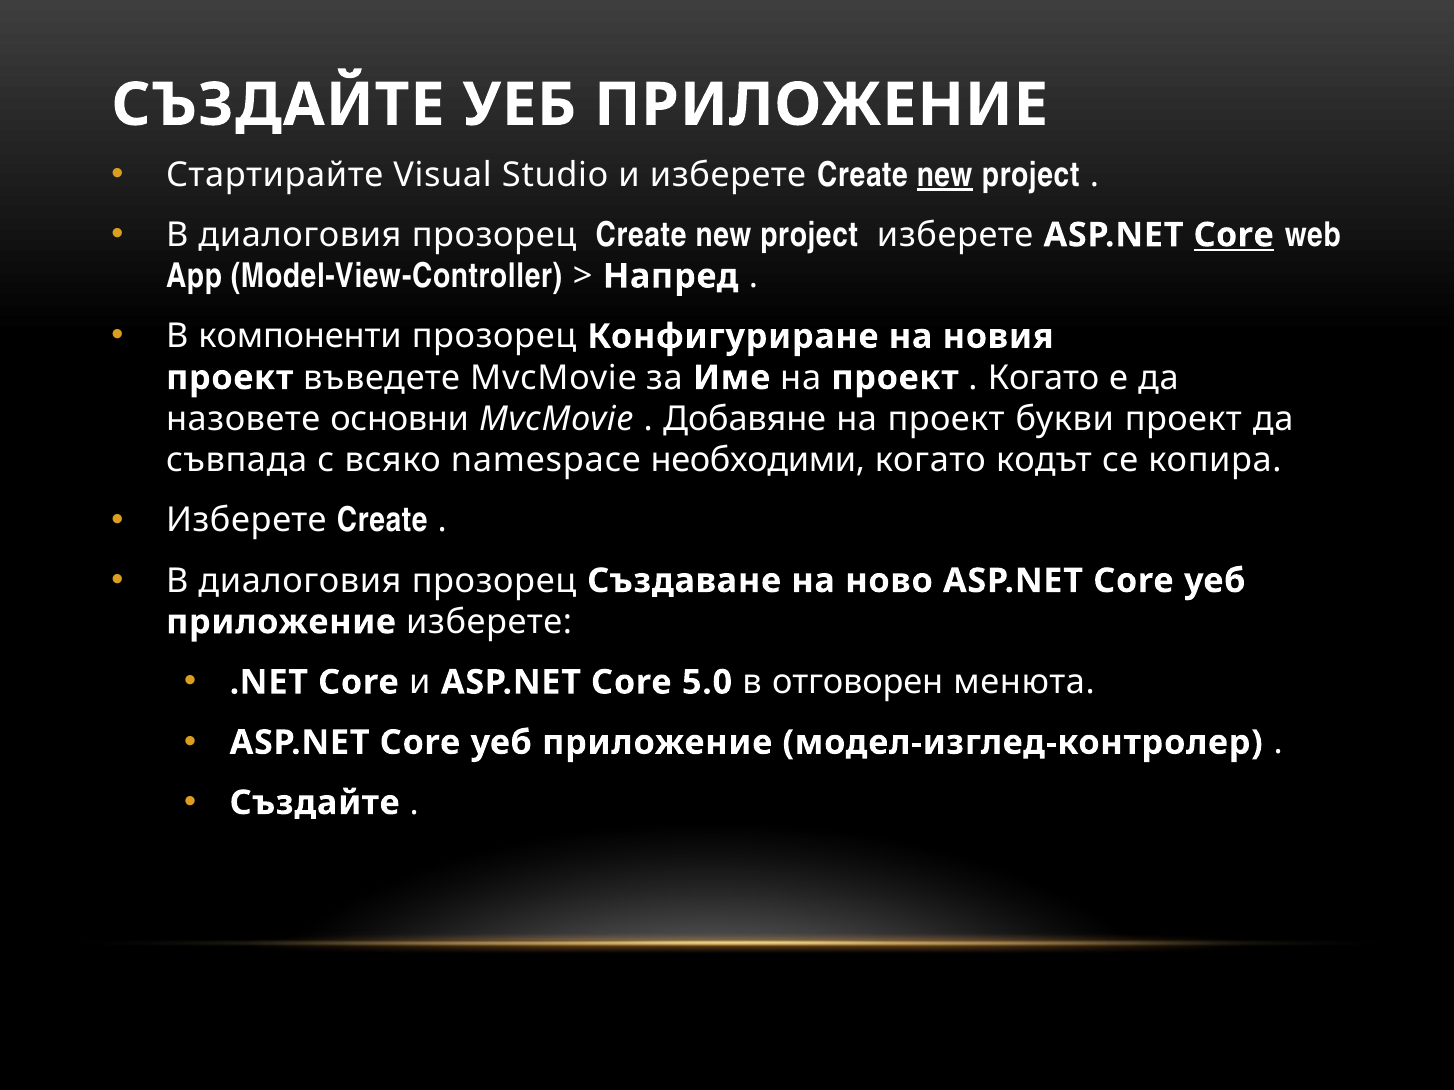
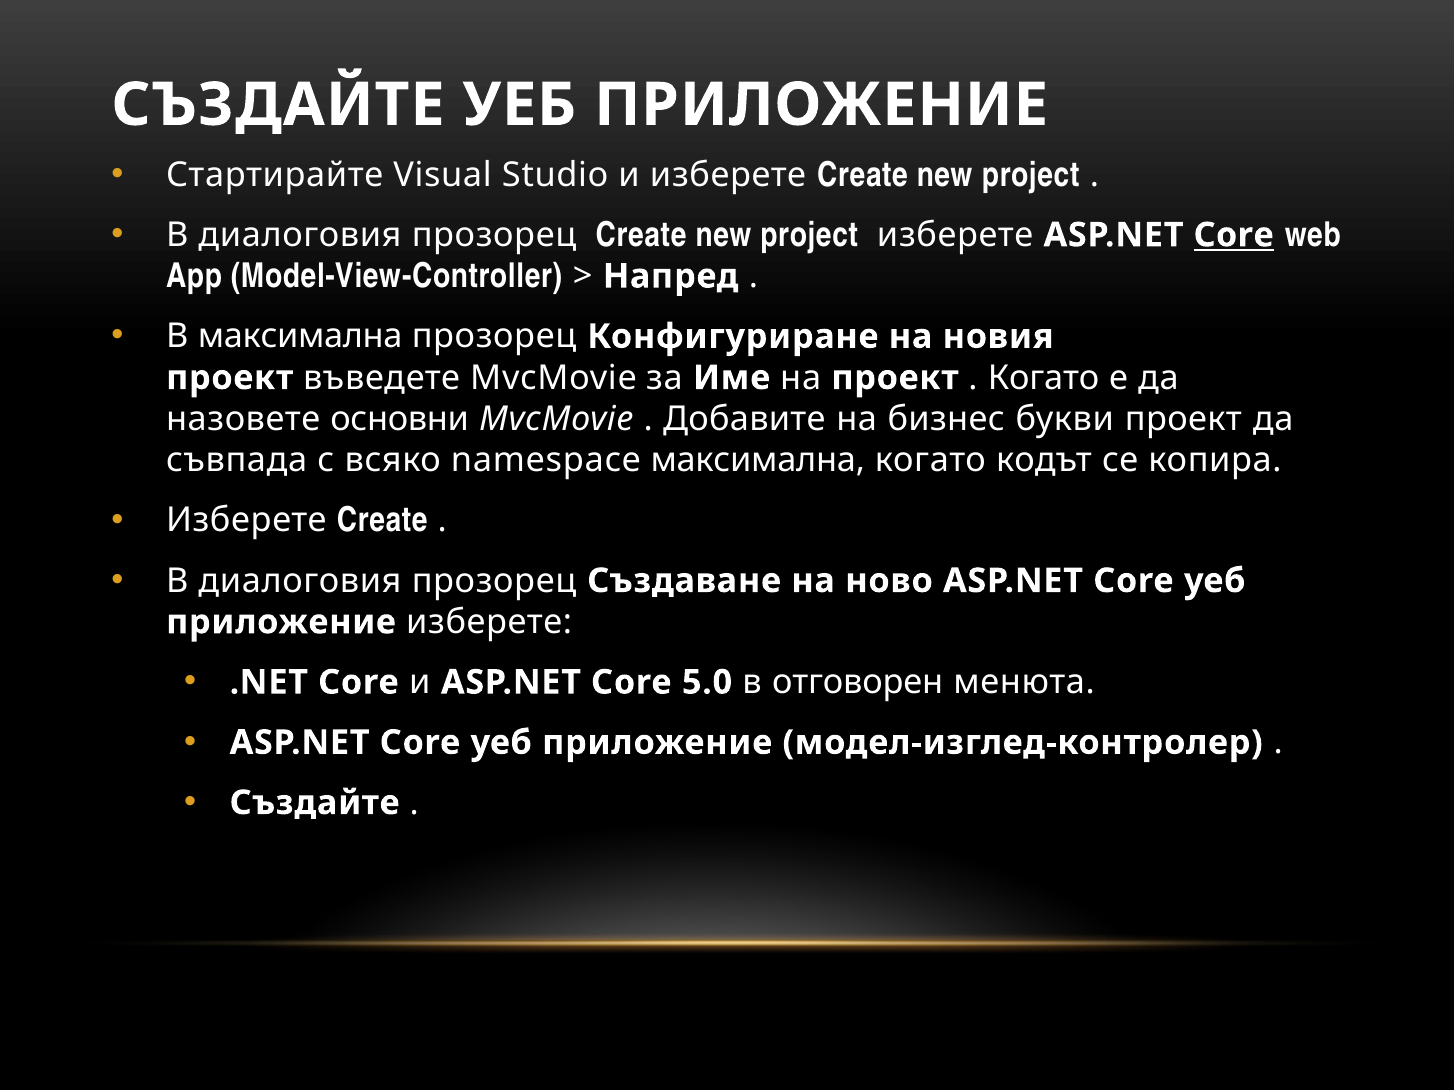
new underline: present -> none (945, 175)
В компоненти: компоненти -> максимална (300, 337)
Добавяне: Добавяне -> Добавите (744, 419)
проект: проект -> бизнес (946, 419)
namespace необходими: необходими -> максимална (758, 460)
